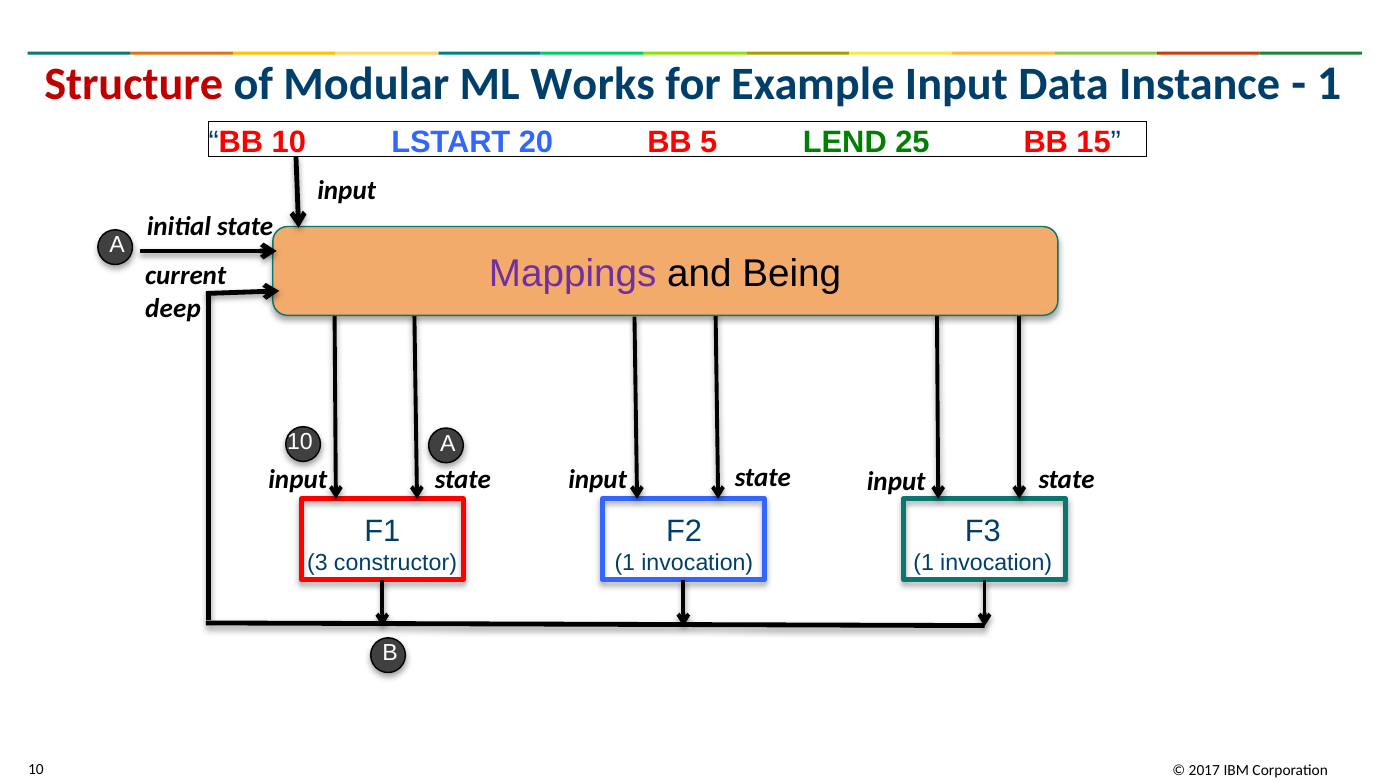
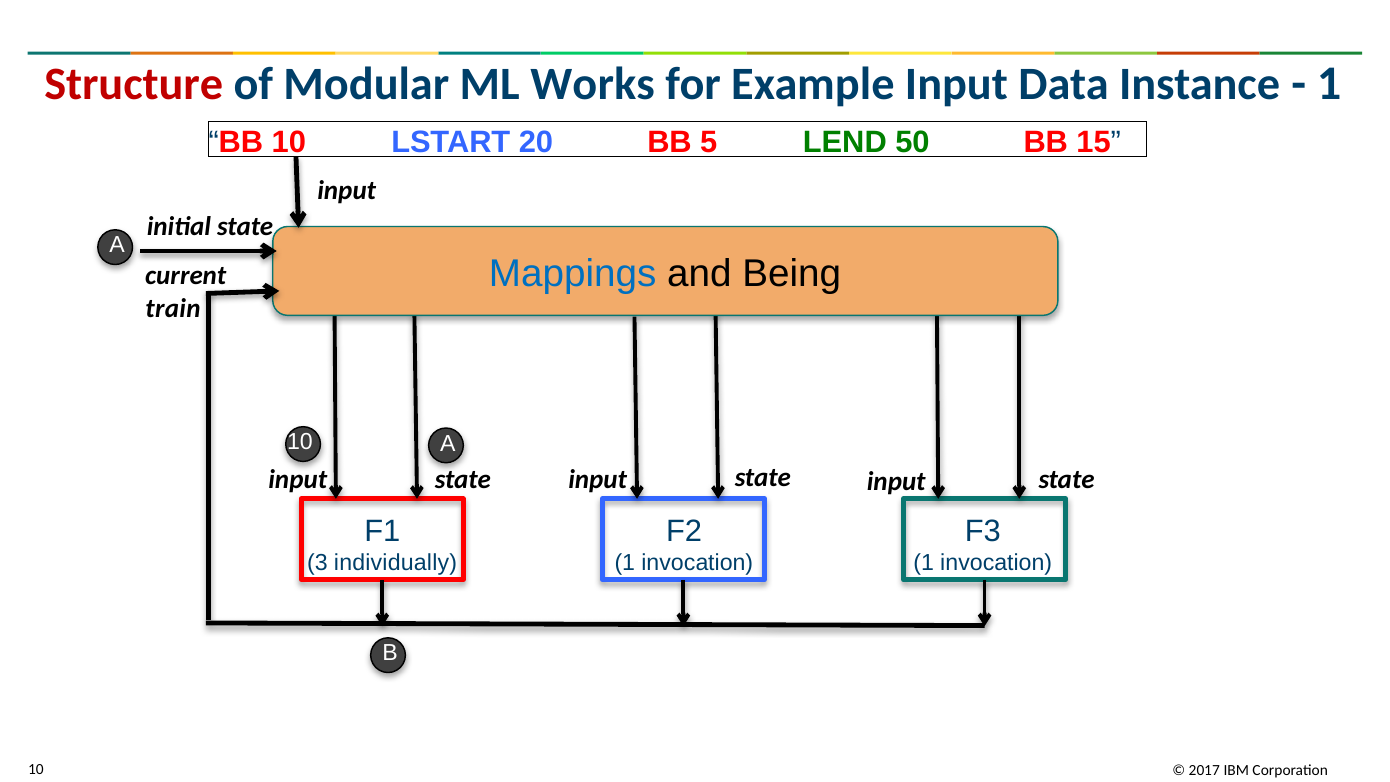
25: 25 -> 50 (912, 142)
Mappings colour: purple -> blue (573, 274)
deep: deep -> train (173, 308)
constructor: constructor -> individually (396, 563)
